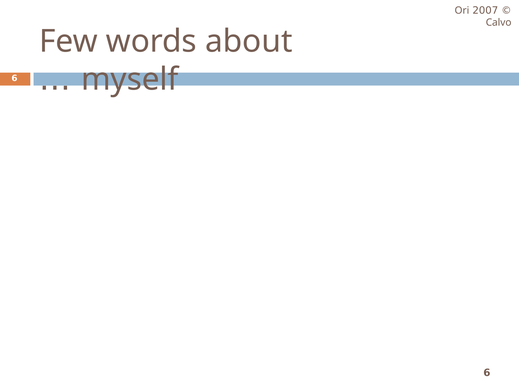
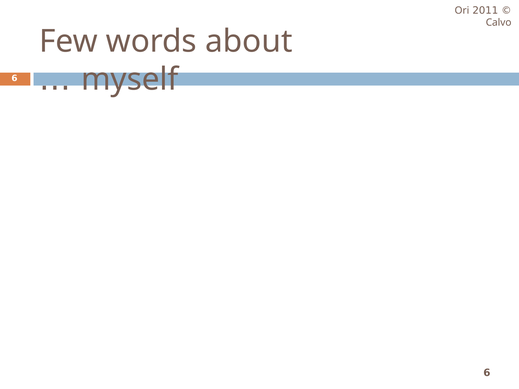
2007: 2007 -> 2011 (485, 10)
